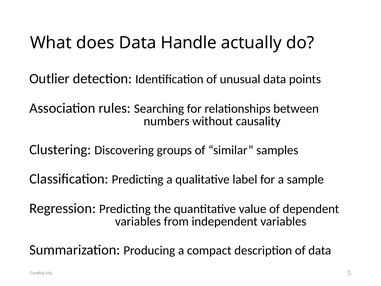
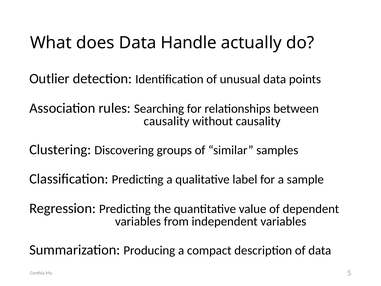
numbers: numbers -> causality (167, 121)
